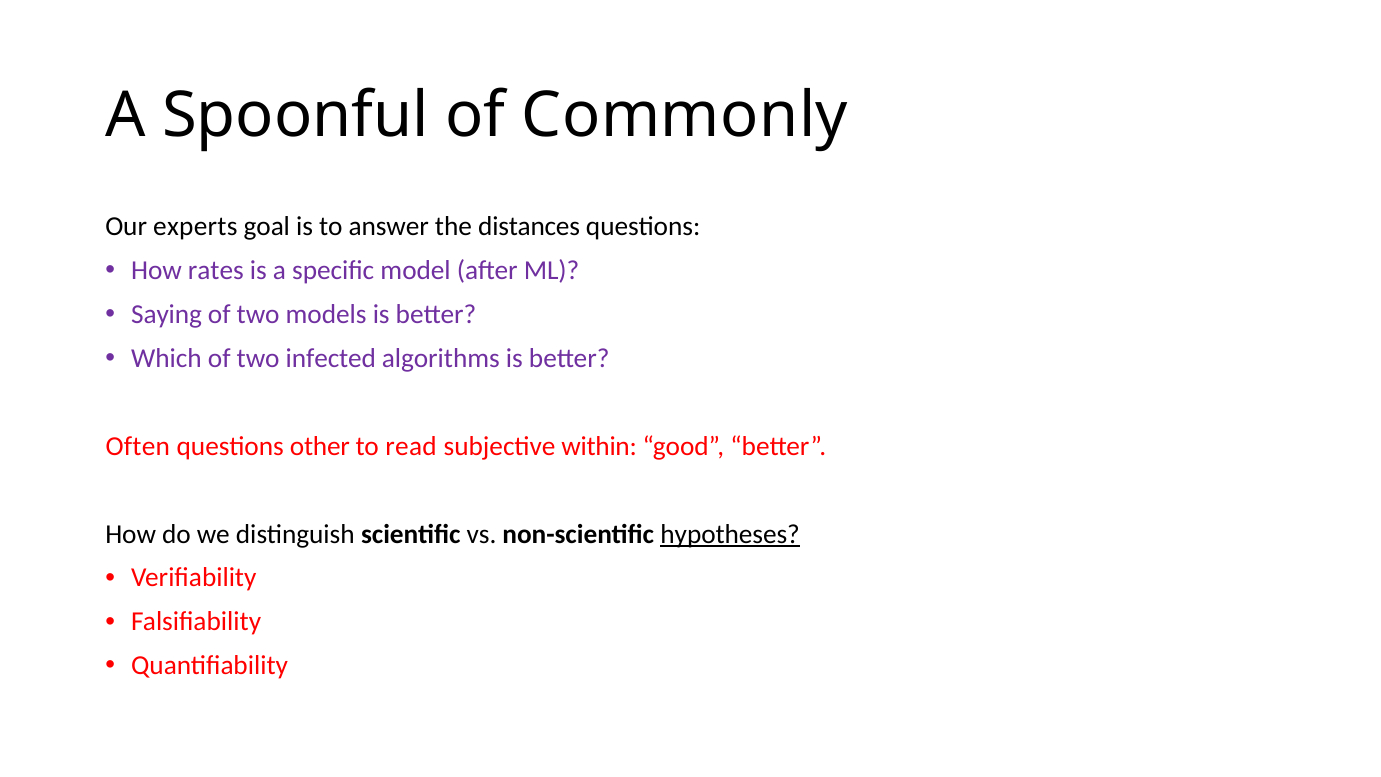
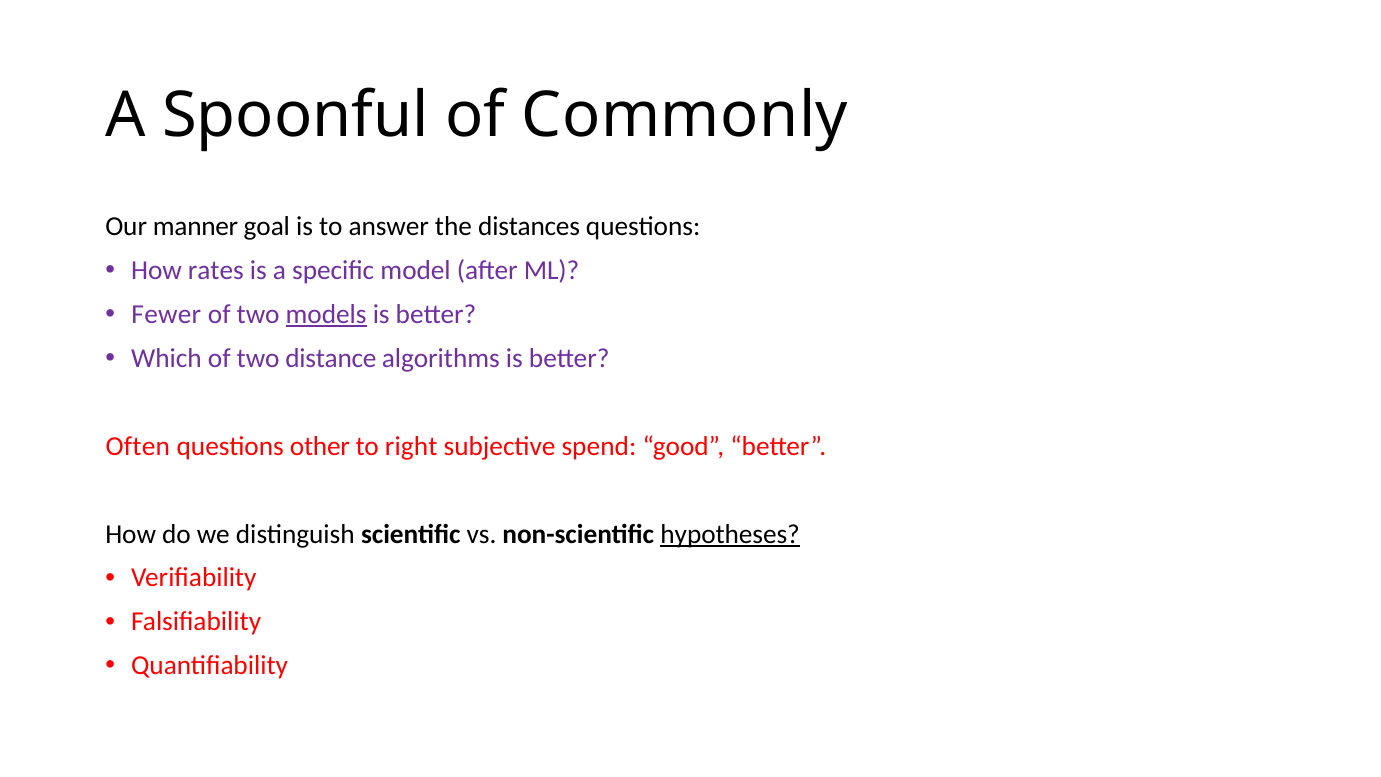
experts: experts -> manner (196, 227)
Saying: Saying -> Fewer (166, 314)
models underline: none -> present (326, 314)
infected: infected -> distance (331, 358)
read: read -> right (411, 446)
within: within -> spend (599, 446)
